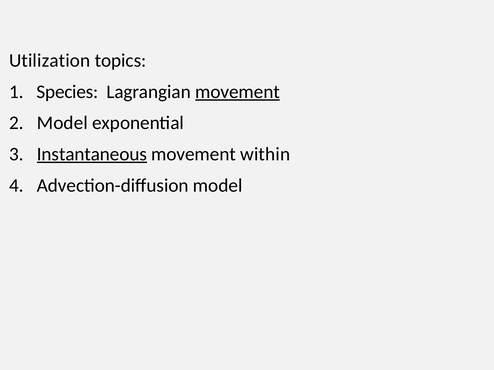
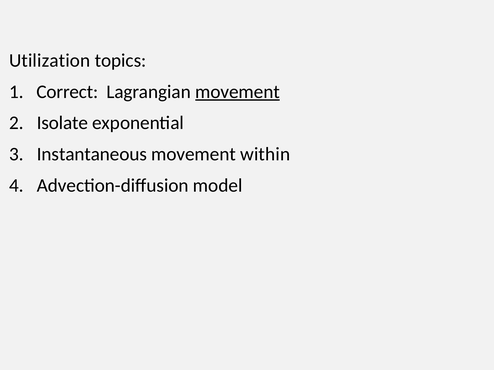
Species: Species -> Correct (67, 92)
Model: Model -> Isolate (63, 123)
Instantaneous underline: present -> none (92, 154)
